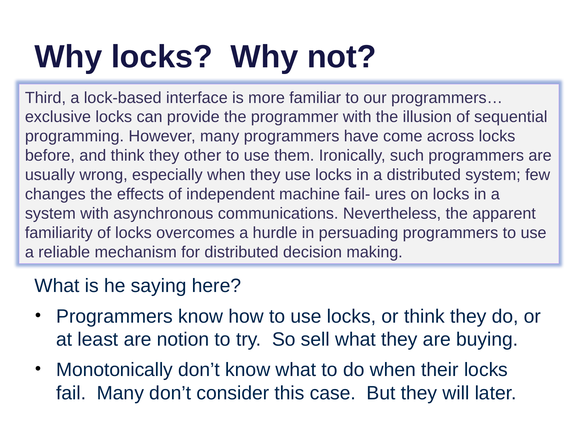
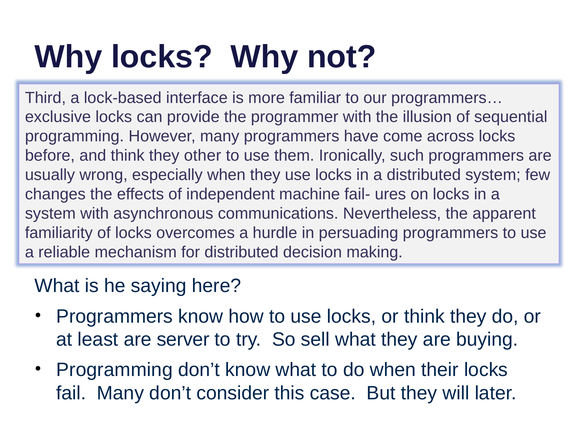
notion: notion -> server (183, 339)
Monotonically: Monotonically -> Programming (115, 369)
